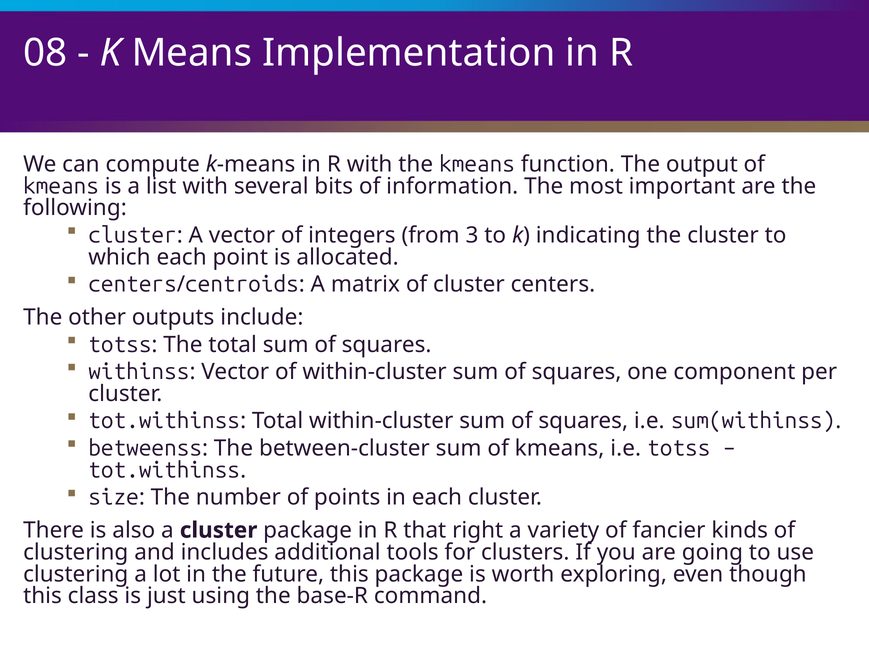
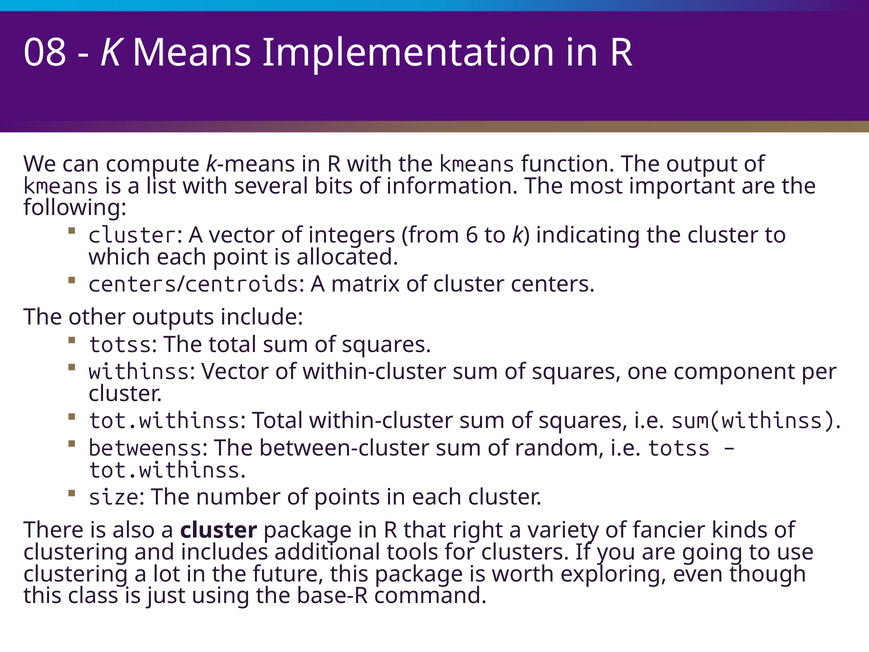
3: 3 -> 6 (472, 235)
sum of kmeans: kmeans -> random (560, 448)
